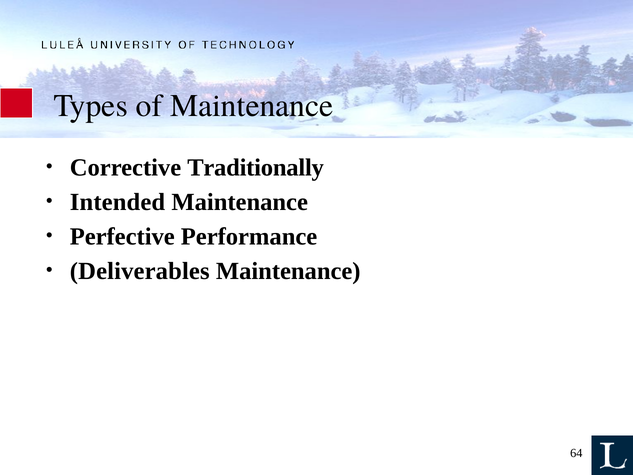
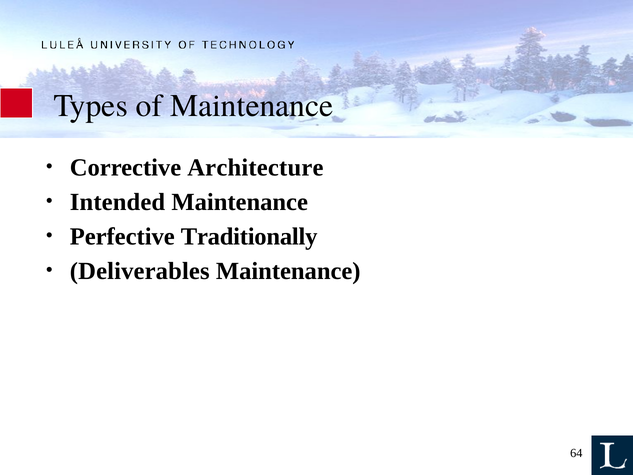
Traditionally: Traditionally -> Architecture (255, 167)
Performance: Performance -> Traditionally (249, 236)
